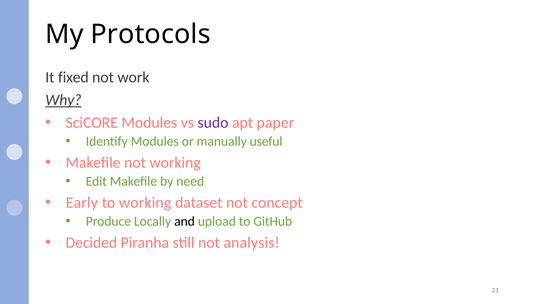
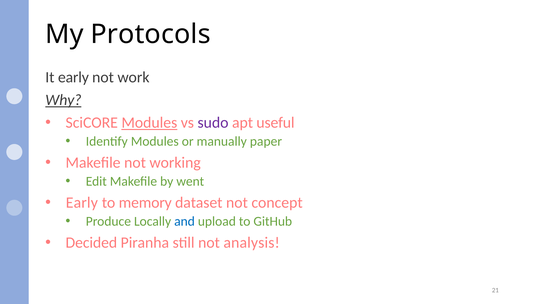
It fixed: fixed -> early (73, 77)
Modules underline: none -> present (149, 123)
paper: paper -> useful (275, 123)
useful: useful -> paper (266, 141)
need: need -> went (190, 181)
to working: working -> memory (145, 203)
and colour: black -> blue (185, 221)
